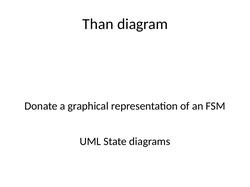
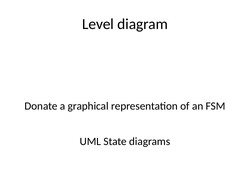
Than: Than -> Level (98, 24)
